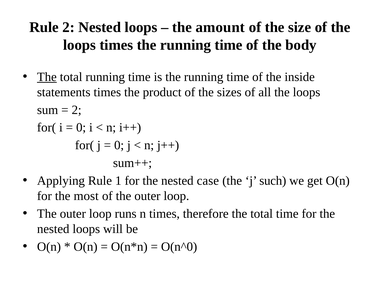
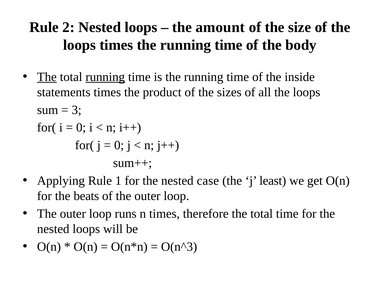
running underline: none -> present (105, 77)
2: 2 -> 3 (77, 110)
such: such -> least (273, 181)
most: most -> beats (86, 196)
O(n^0: O(n^0 -> O(n^3 (179, 247)
